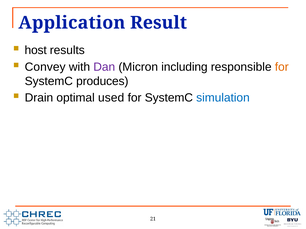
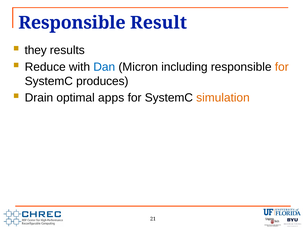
Application: Application -> Responsible (72, 23)
host: host -> they (36, 50)
Convey: Convey -> Reduce (45, 67)
Dan colour: purple -> blue (104, 67)
used: used -> apps (111, 98)
simulation colour: blue -> orange (223, 98)
